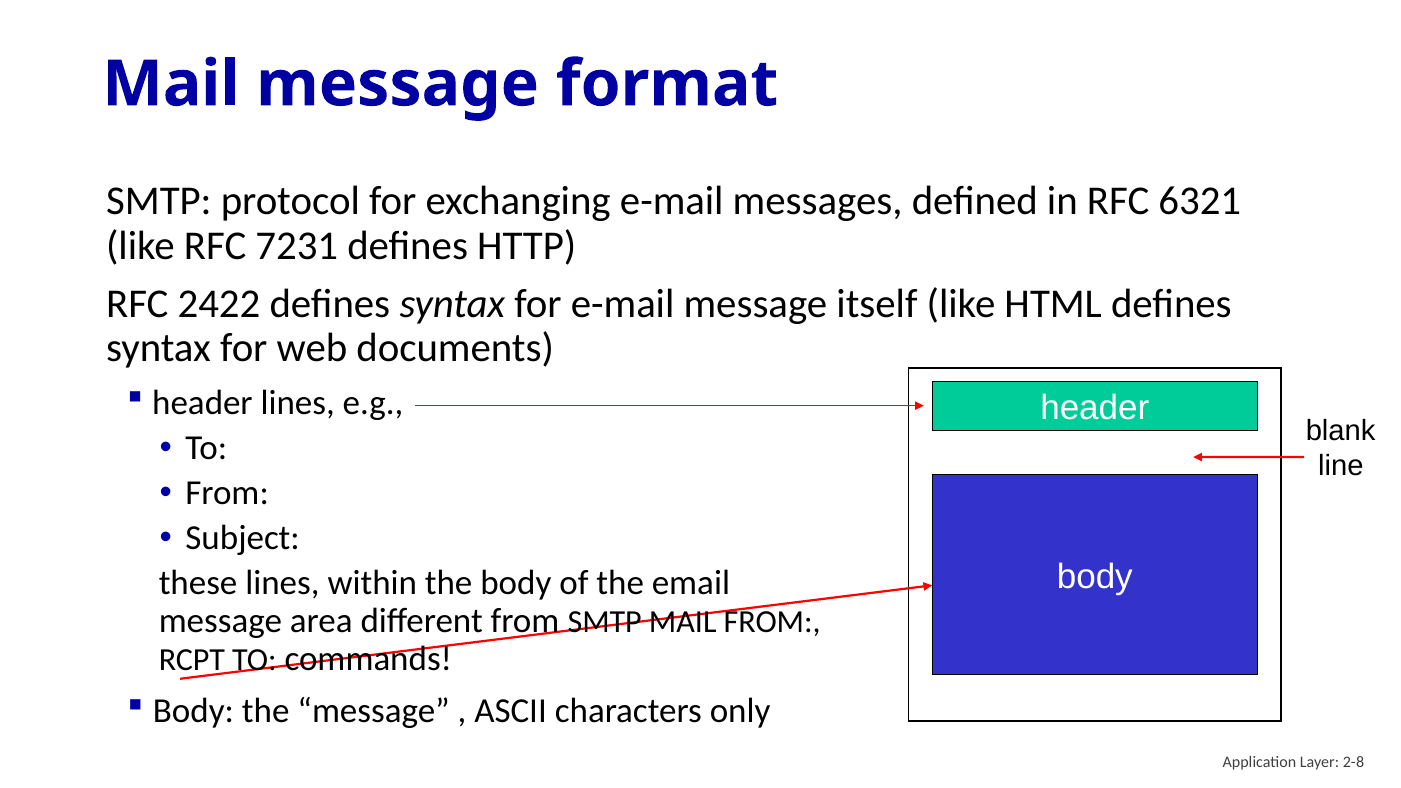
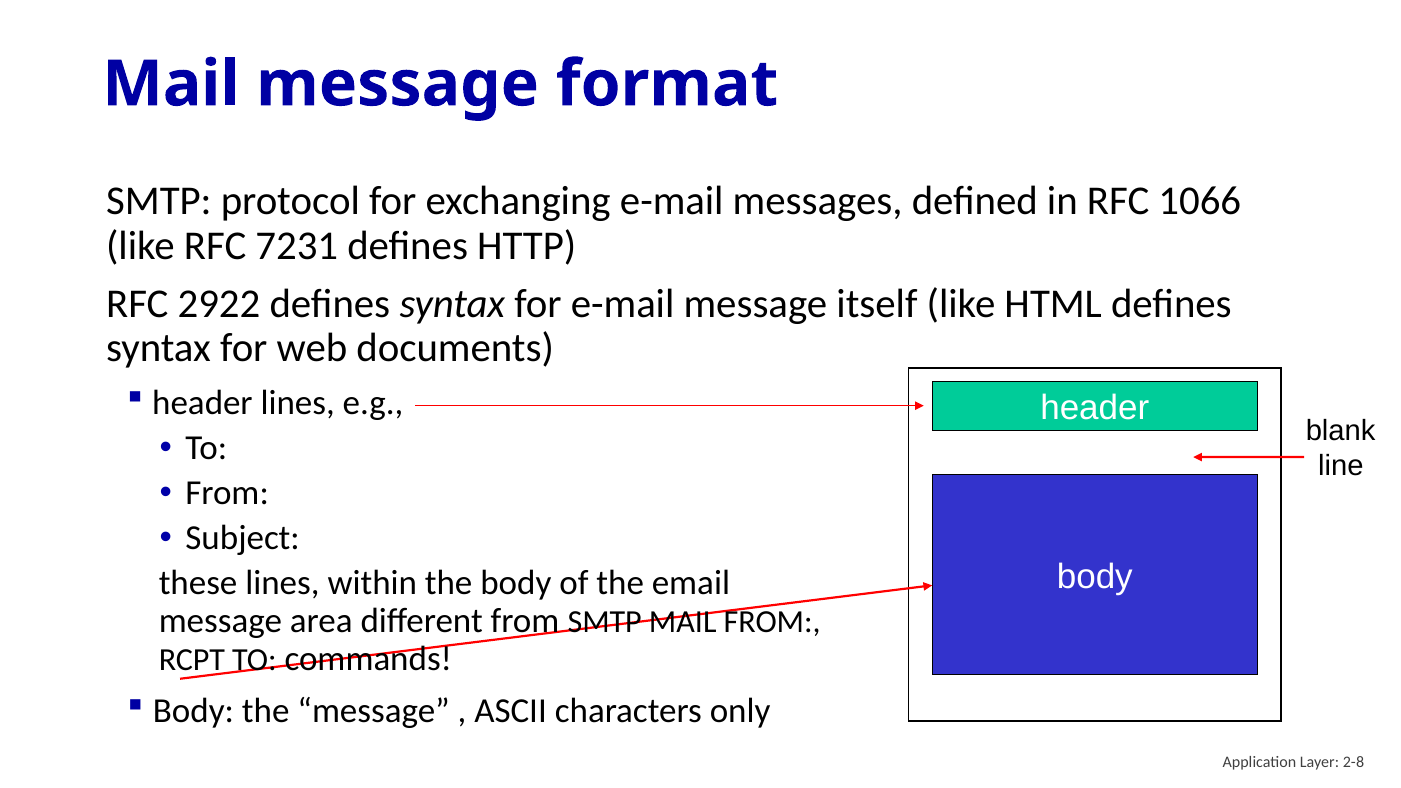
6321: 6321 -> 1066 (1200, 202)
2422: 2422 -> 2922 (219, 304)
